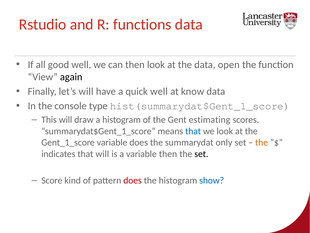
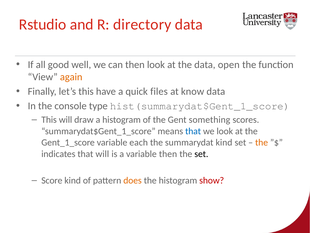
functions: functions -> directory (142, 25)
again colour: black -> orange (71, 77)
let’s will: will -> this (86, 91)
quick well: well -> files (159, 91)
estimating: estimating -> something (210, 119)
variable does: does -> each (139, 142)
summarydat only: only -> kind (224, 142)
does colour: red -> orange (133, 180)
show colour: blue -> red (212, 180)
